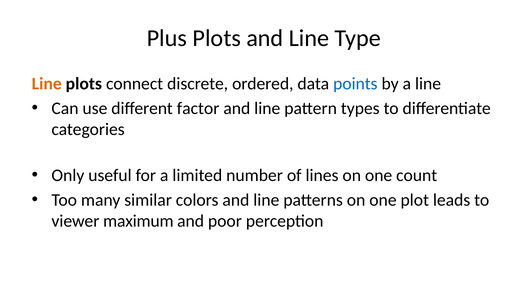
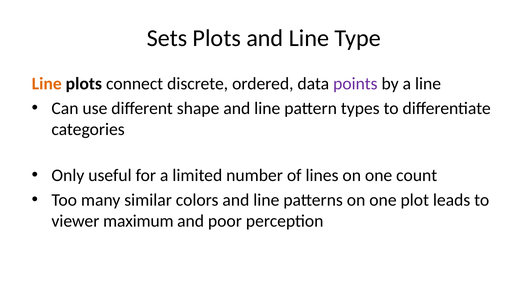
Plus: Plus -> Sets (167, 38)
points colour: blue -> purple (355, 84)
factor: factor -> shape (198, 108)
